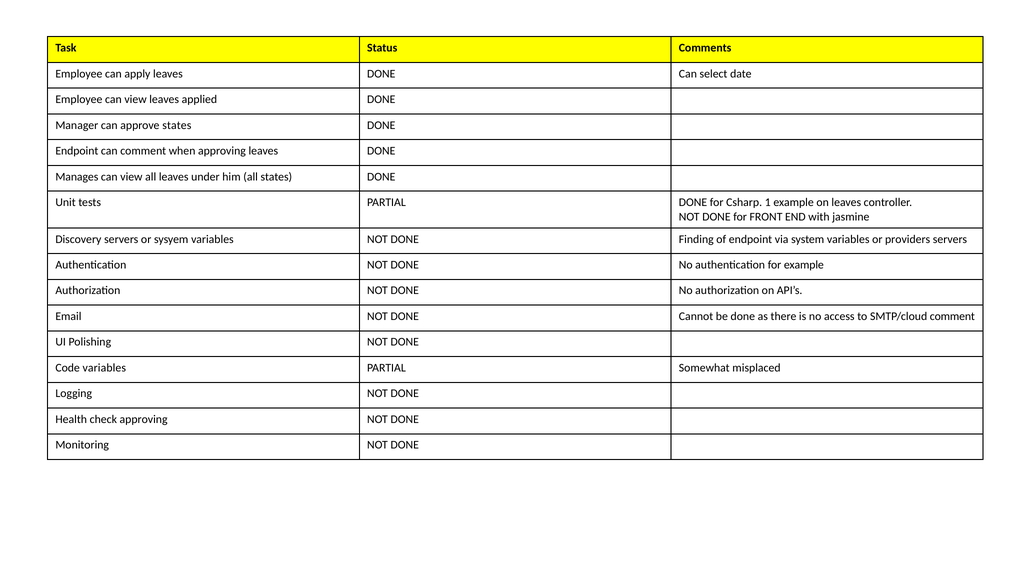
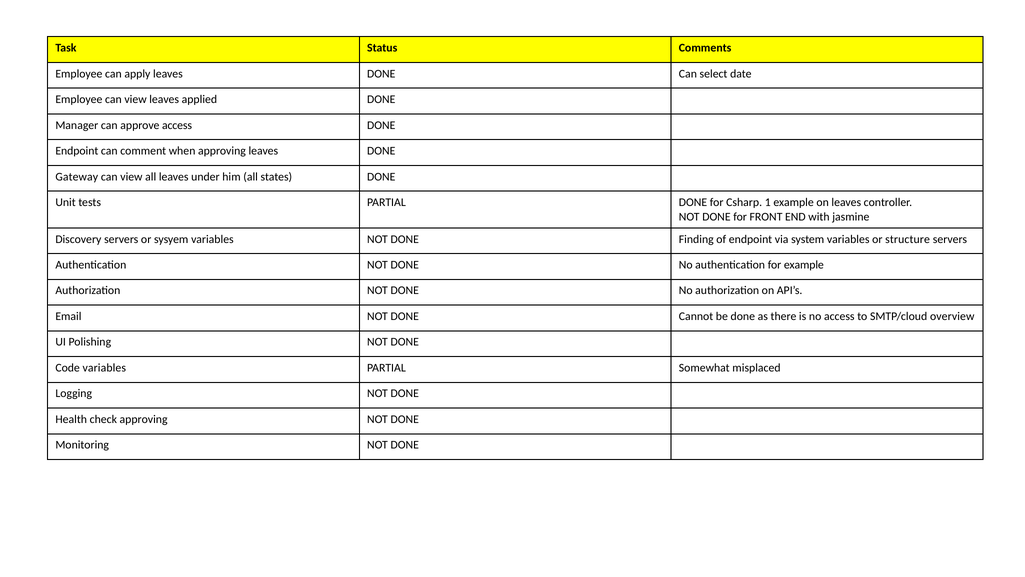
approve states: states -> access (177, 125)
Manages: Manages -> Gateway (77, 177)
providers: providers -> structure (908, 239)
SMTP/cloud comment: comment -> overview (952, 316)
